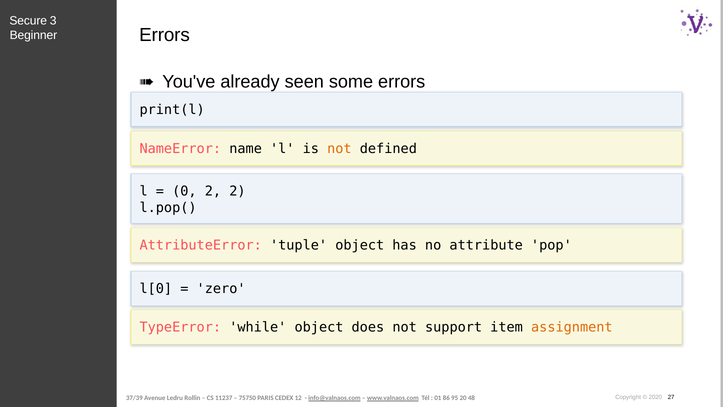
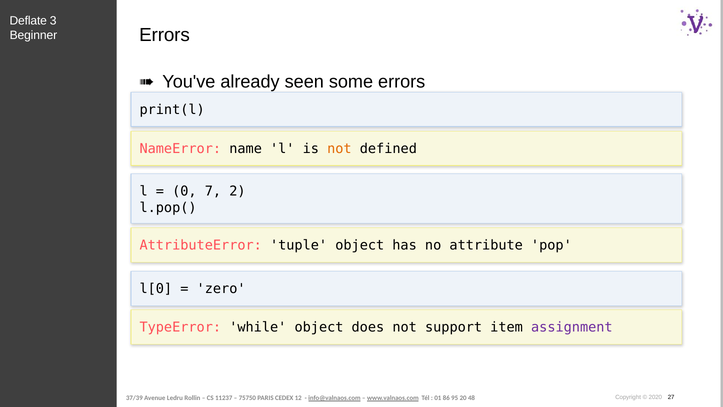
Secure: Secure -> Deflate (28, 21)
0 2: 2 -> 7 (213, 191)
assignment colour: orange -> purple (572, 327)
